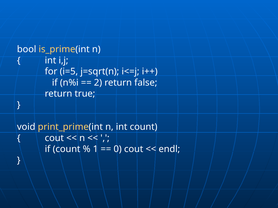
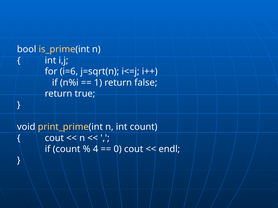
i=5: i=5 -> i=6 (69, 72)
2: 2 -> 1 (98, 83)
1: 1 -> 4 (96, 149)
